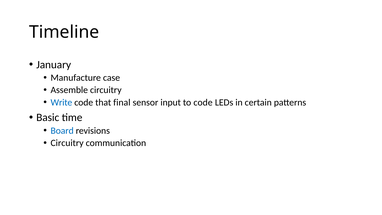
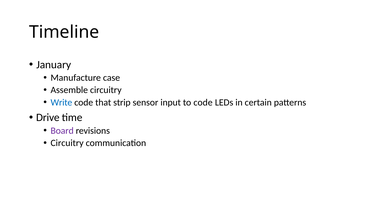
final: final -> strip (122, 102)
Basic: Basic -> Drive (48, 117)
Board colour: blue -> purple (62, 131)
